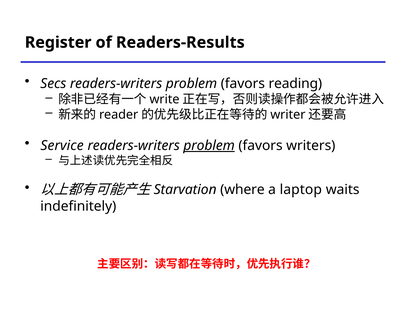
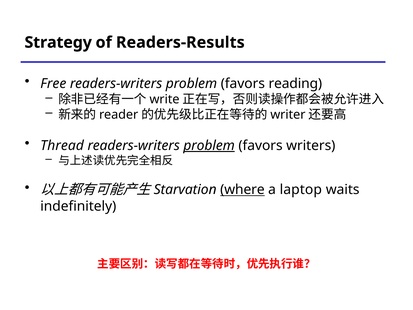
Register: Register -> Strategy (58, 42)
Secs: Secs -> Free (53, 84)
Service: Service -> Thread (62, 146)
where underline: none -> present (242, 190)
